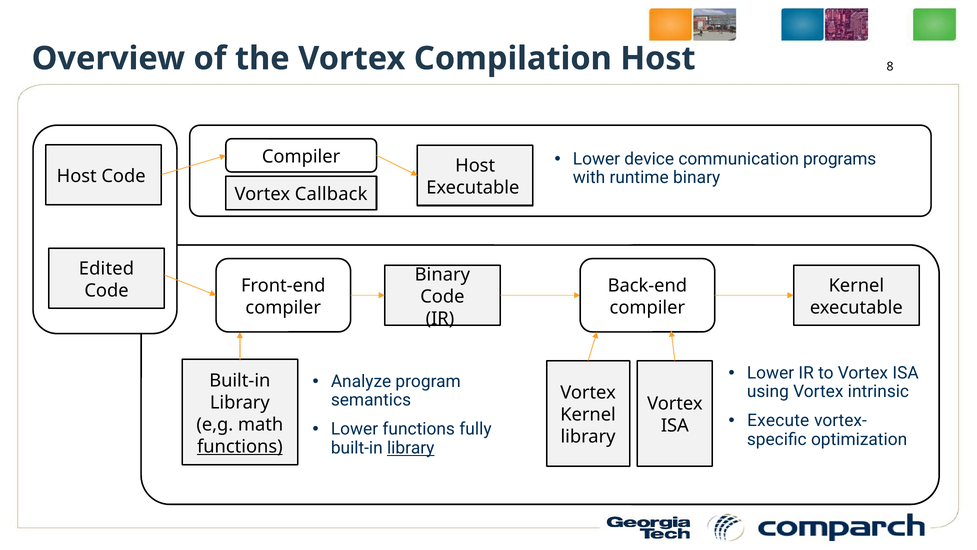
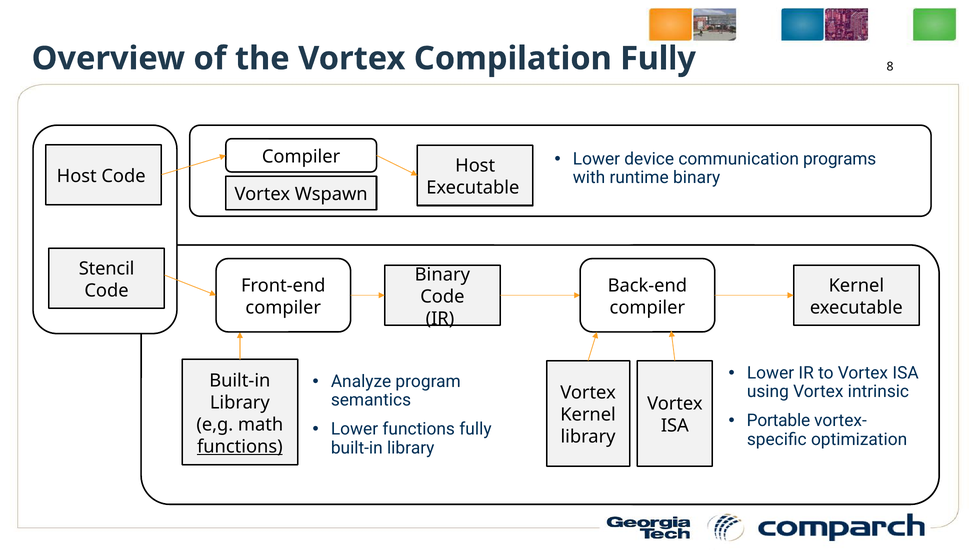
Compilation Host: Host -> Fully (658, 58)
Callback: Callback -> Wspawn (331, 194)
Edited: Edited -> Stencil (107, 268)
Execute: Execute -> Portable (778, 420)
library underline: present -> none (411, 448)
